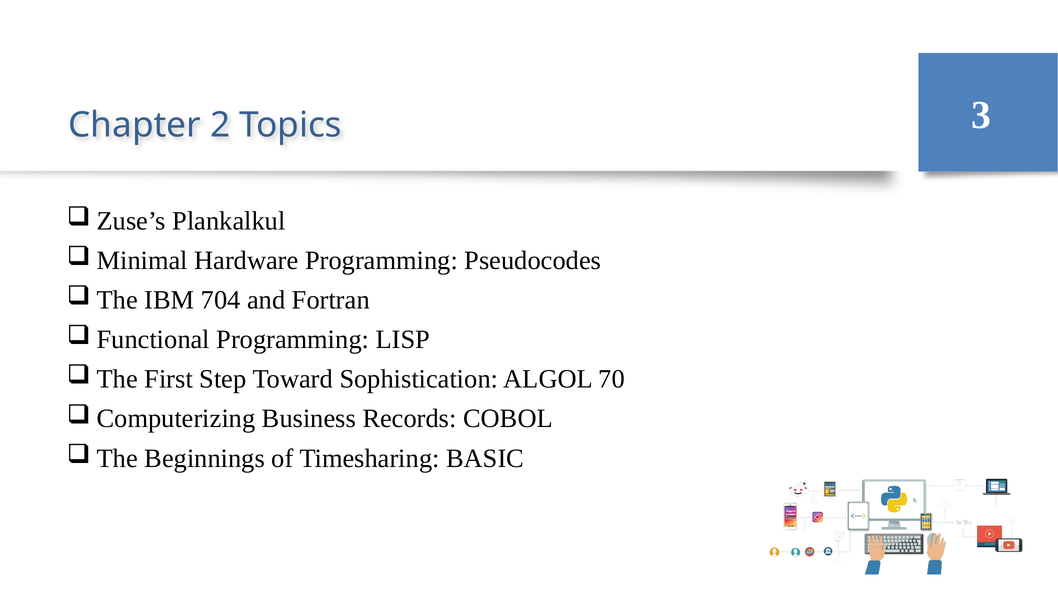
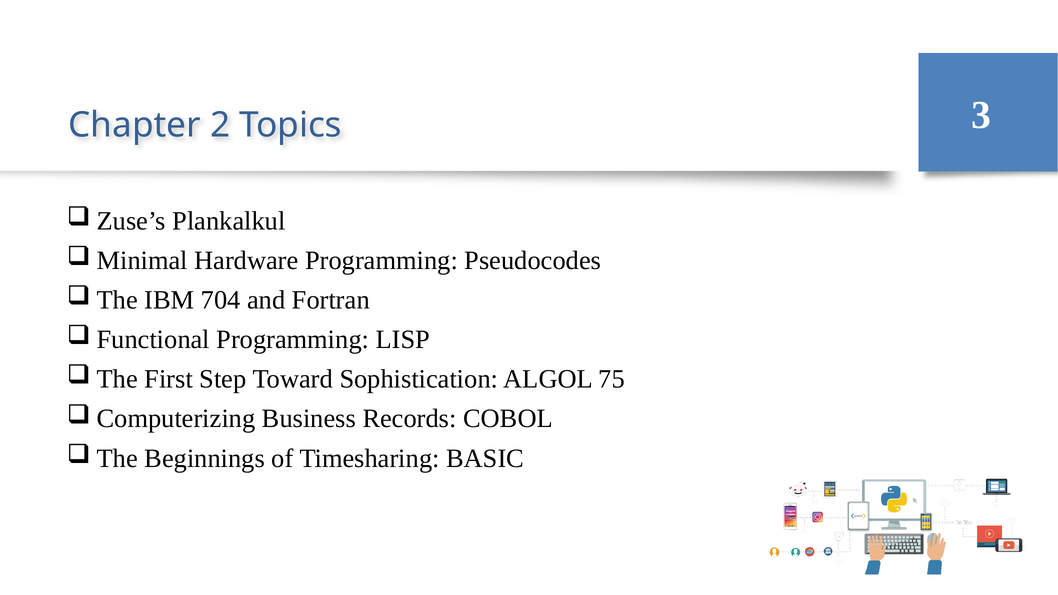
70: 70 -> 75 (612, 379)
